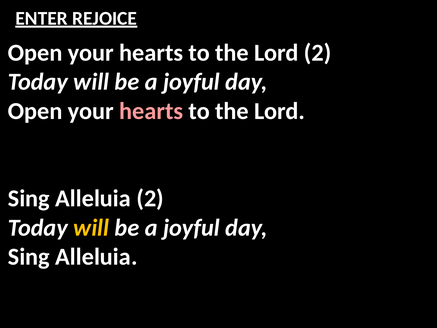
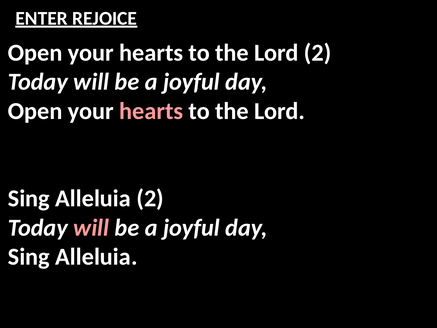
will colour: yellow -> pink (91, 227)
